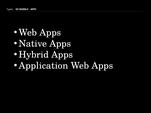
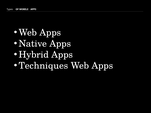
Application: Application -> Techniques (43, 66)
